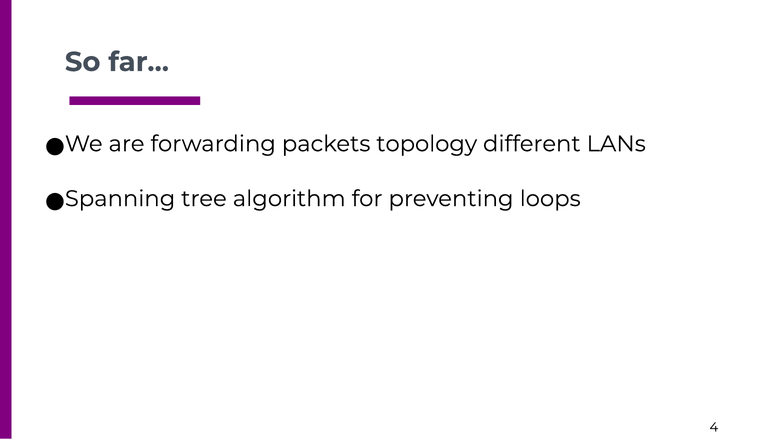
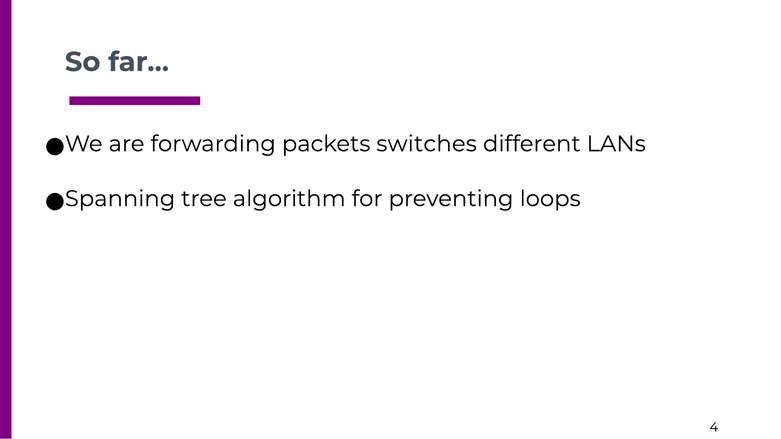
topology: topology -> switches (427, 144)
